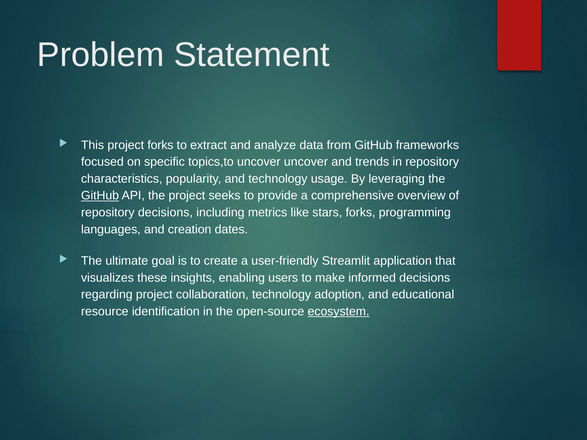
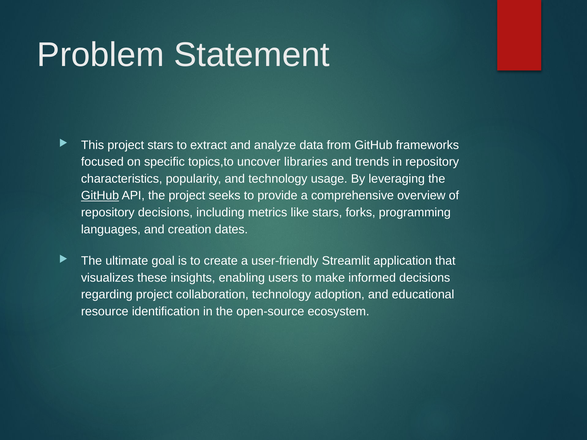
project forks: forks -> stars (160, 145)
uncover uncover: uncover -> libraries (306, 162)
ecosystem underline: present -> none (338, 312)
